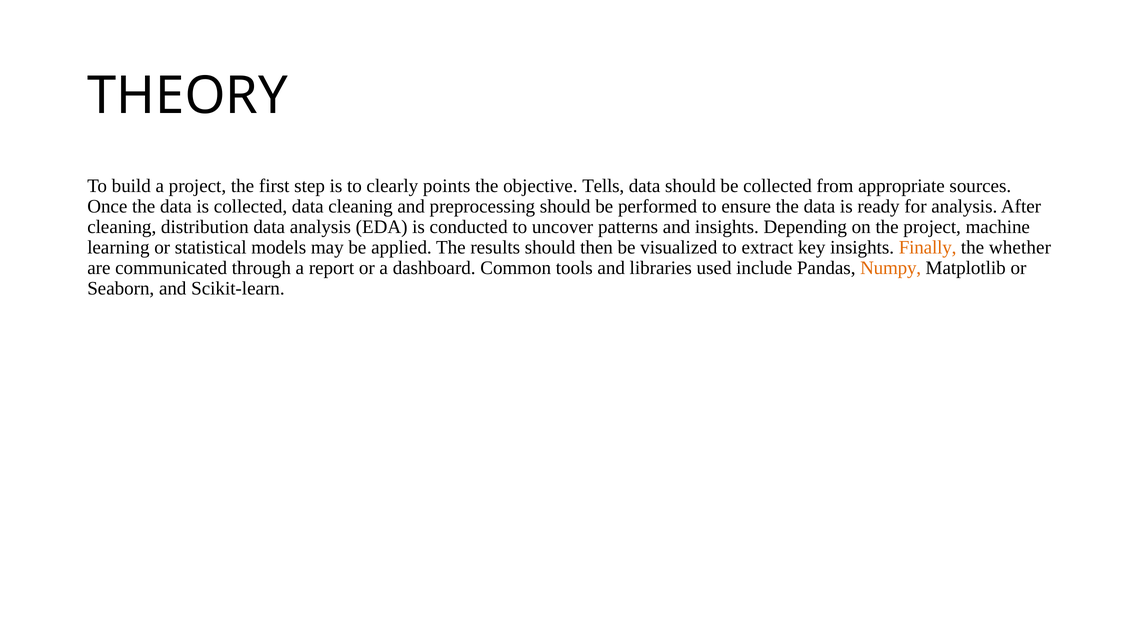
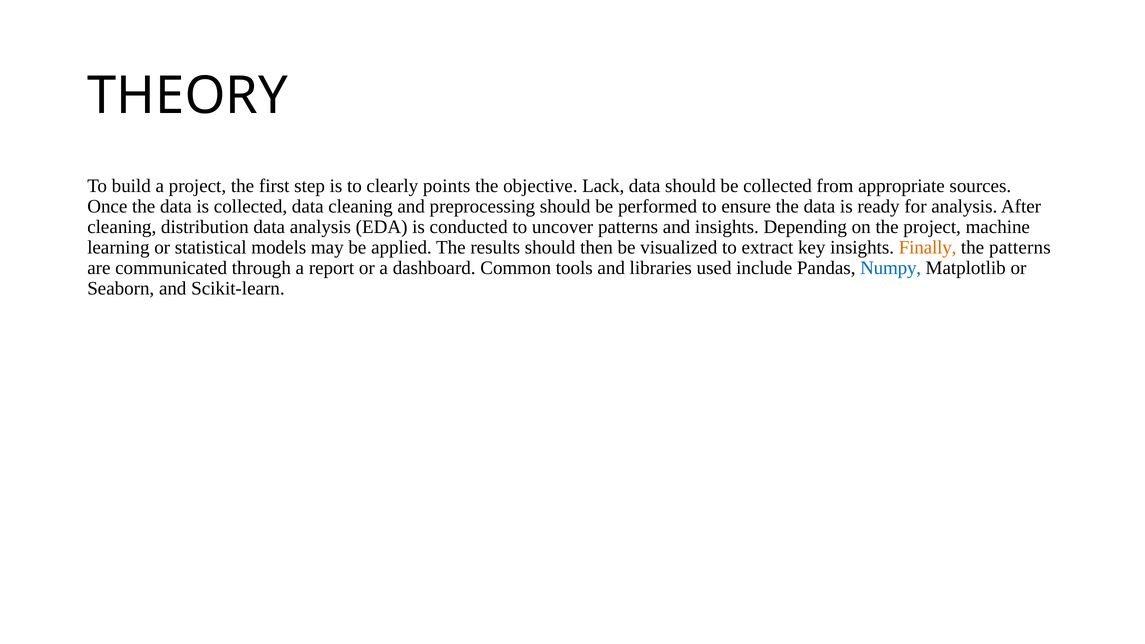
Tells: Tells -> Lack (603, 186)
the whether: whether -> patterns (1020, 248)
Numpy colour: orange -> blue (891, 268)
